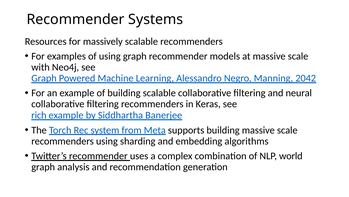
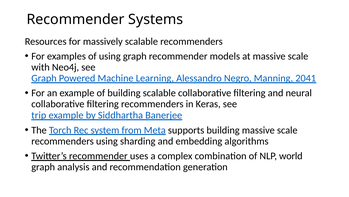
2042: 2042 -> 2041 (306, 78)
rich: rich -> trip (39, 115)
